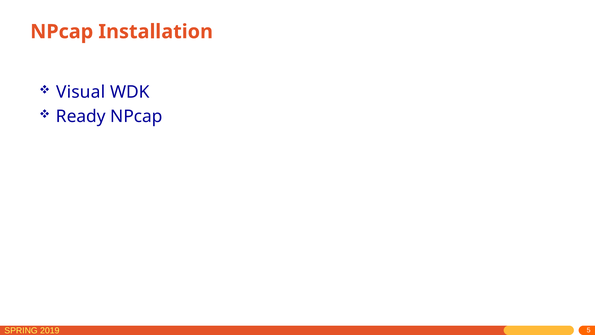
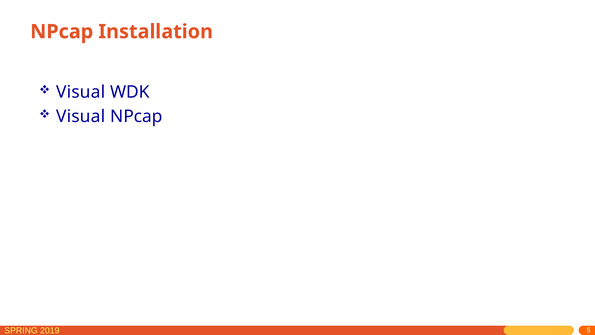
Ready: Ready -> Visual (81, 116)
